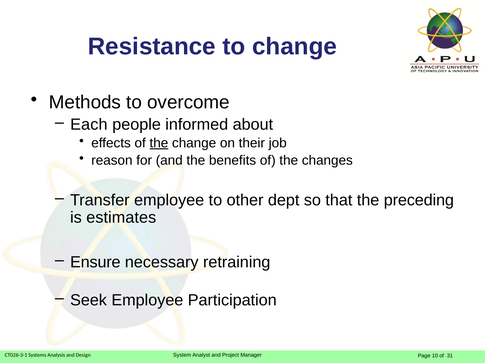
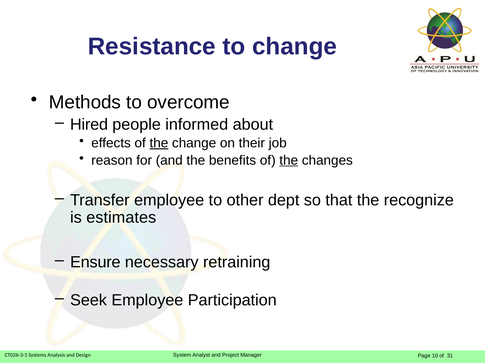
Each: Each -> Hired (89, 125)
the underline: none -> present (289, 161)
preceding: preceding -> recognize (419, 201)
